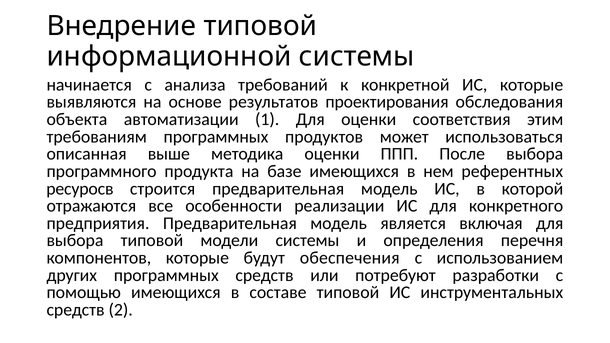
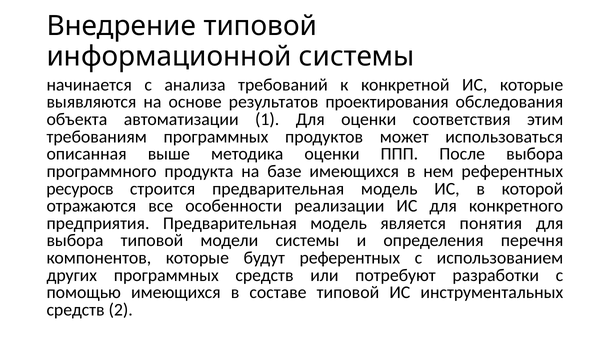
включая: включая -> понятия (491, 223)
будут обеспечения: обеспечения -> референтных (350, 258)
